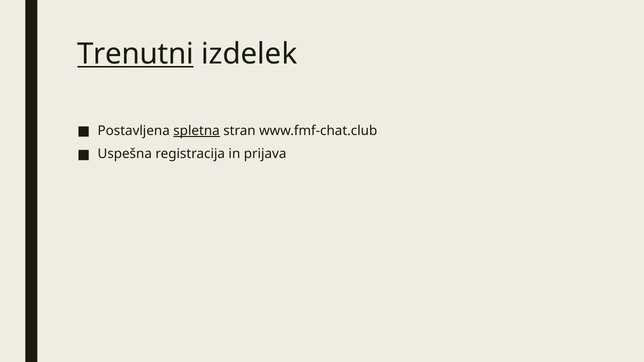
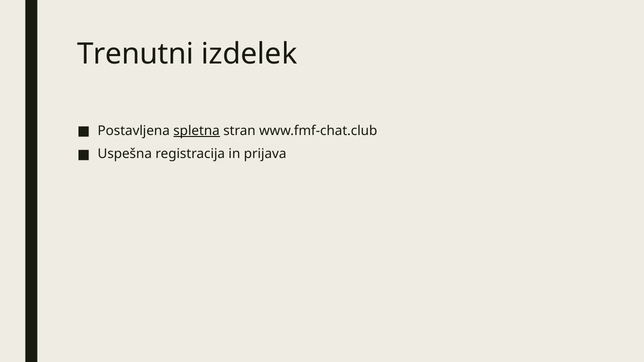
Trenutni underline: present -> none (135, 54)
